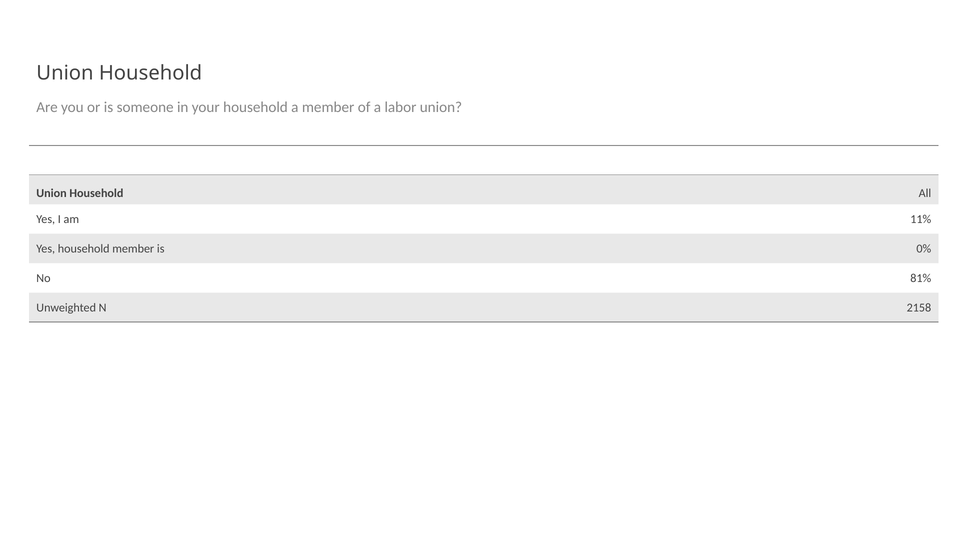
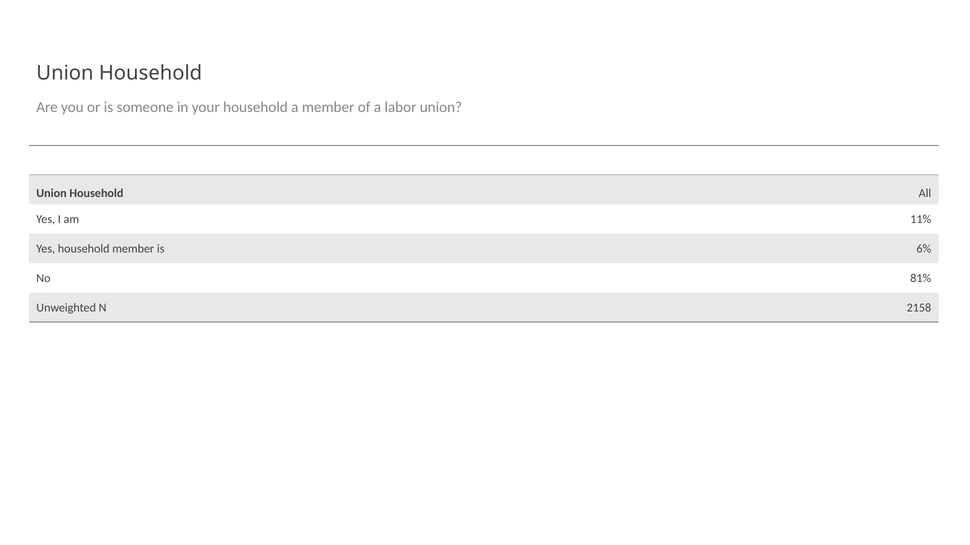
0%: 0% -> 6% (924, 249)
